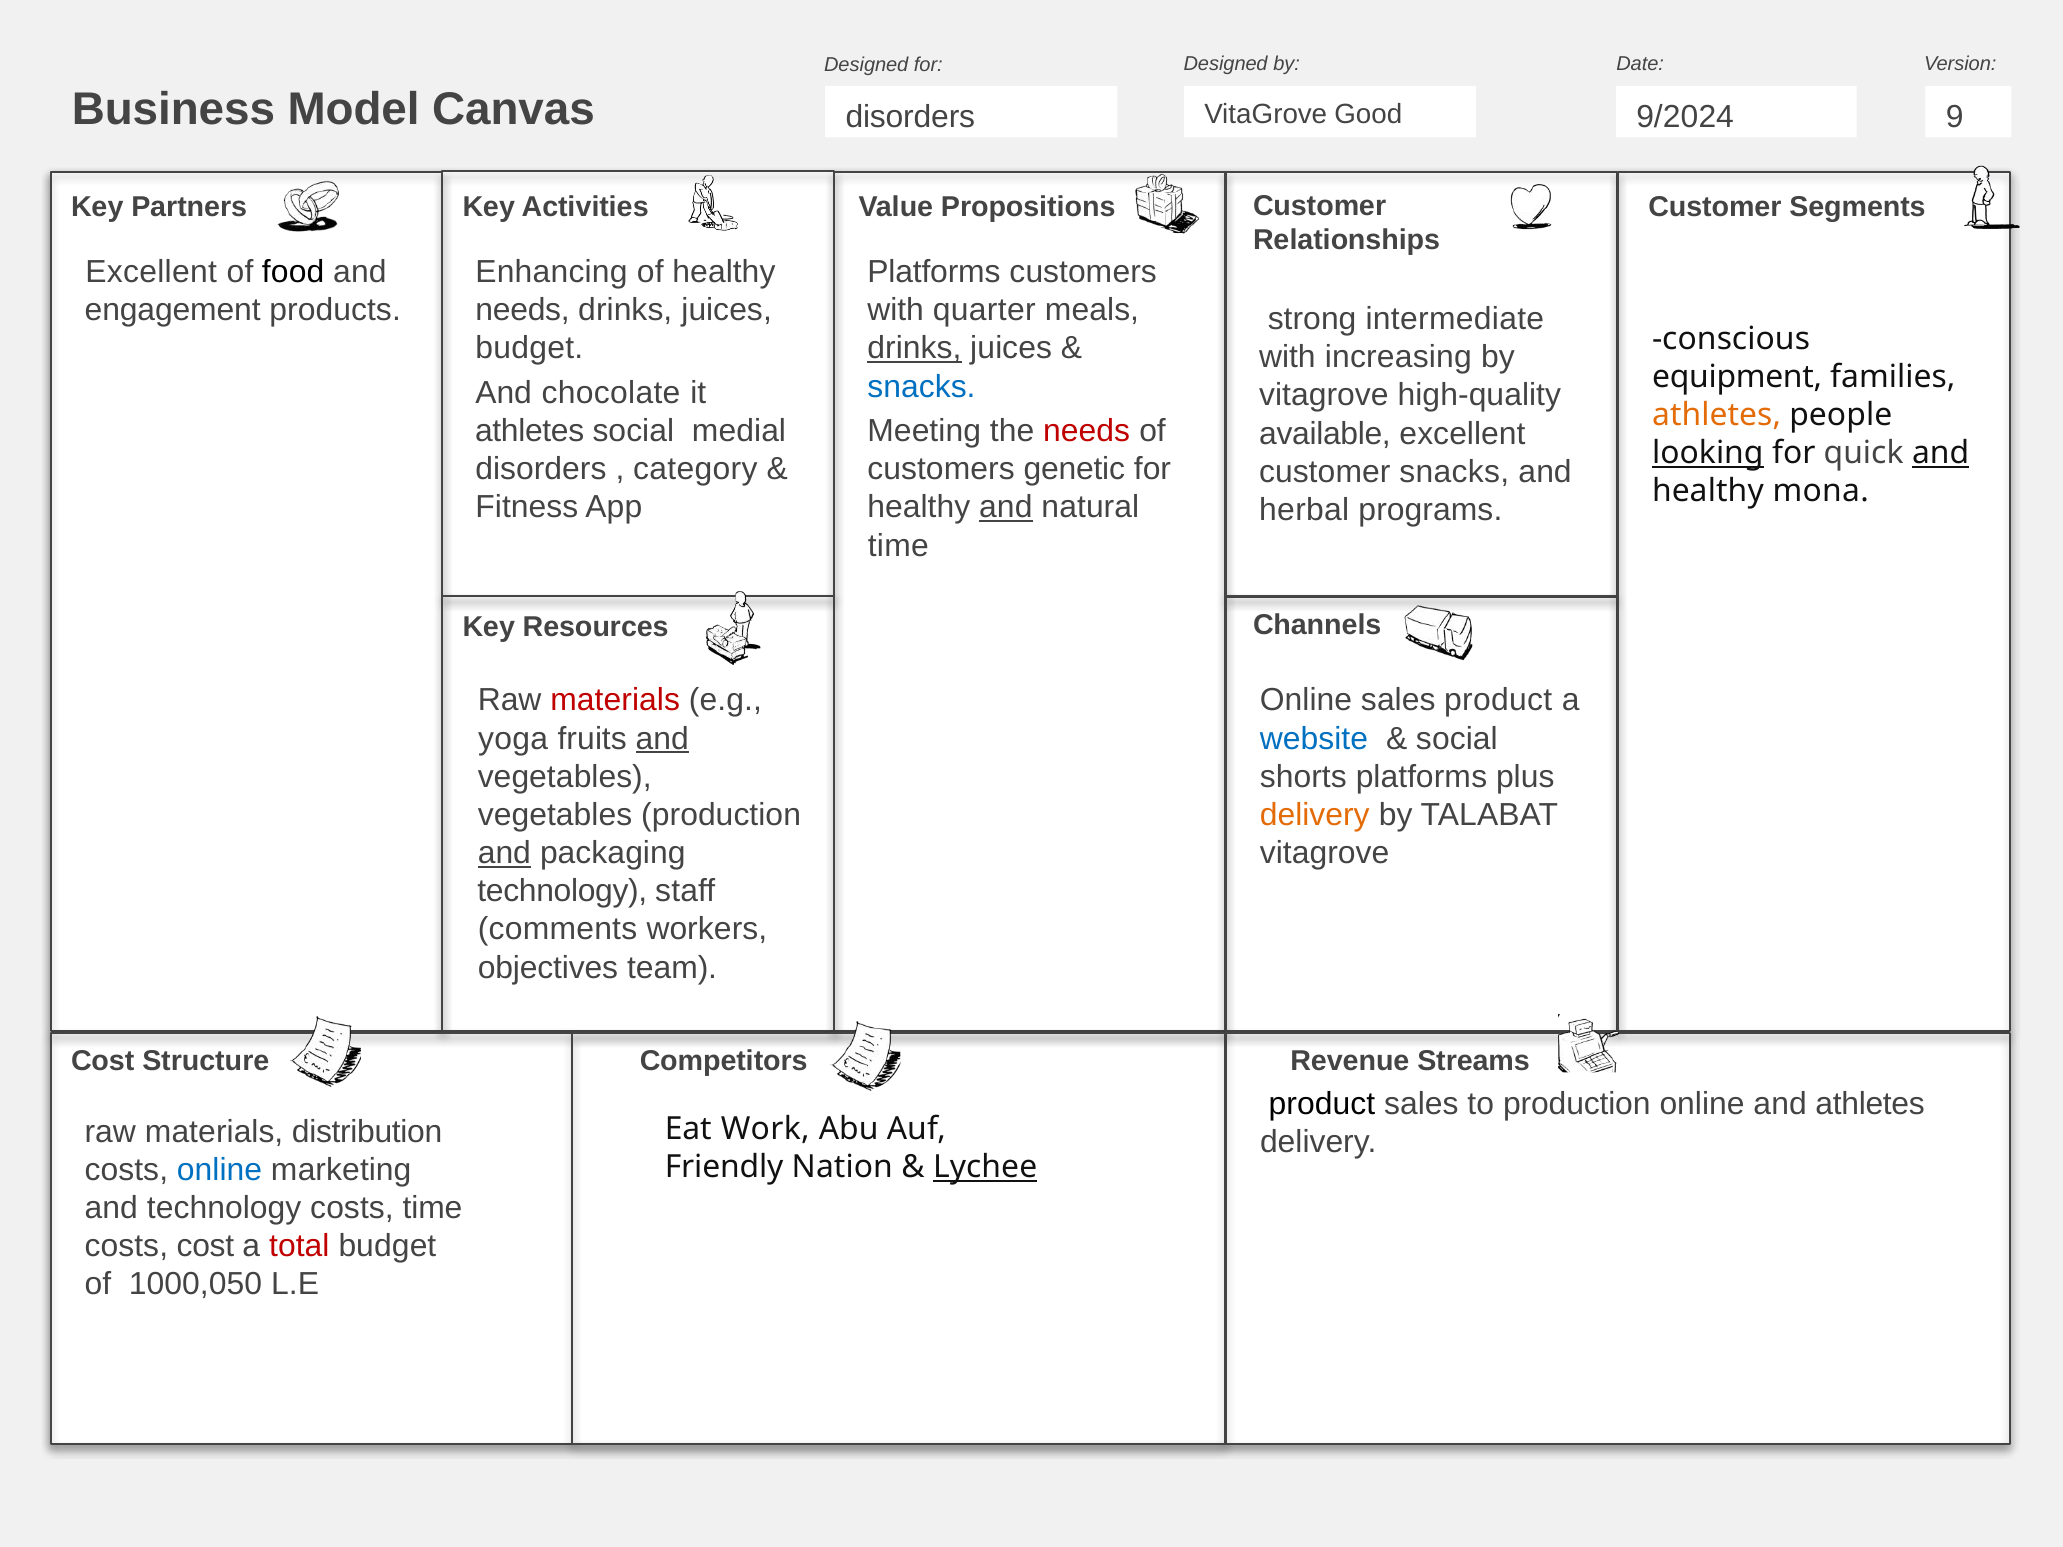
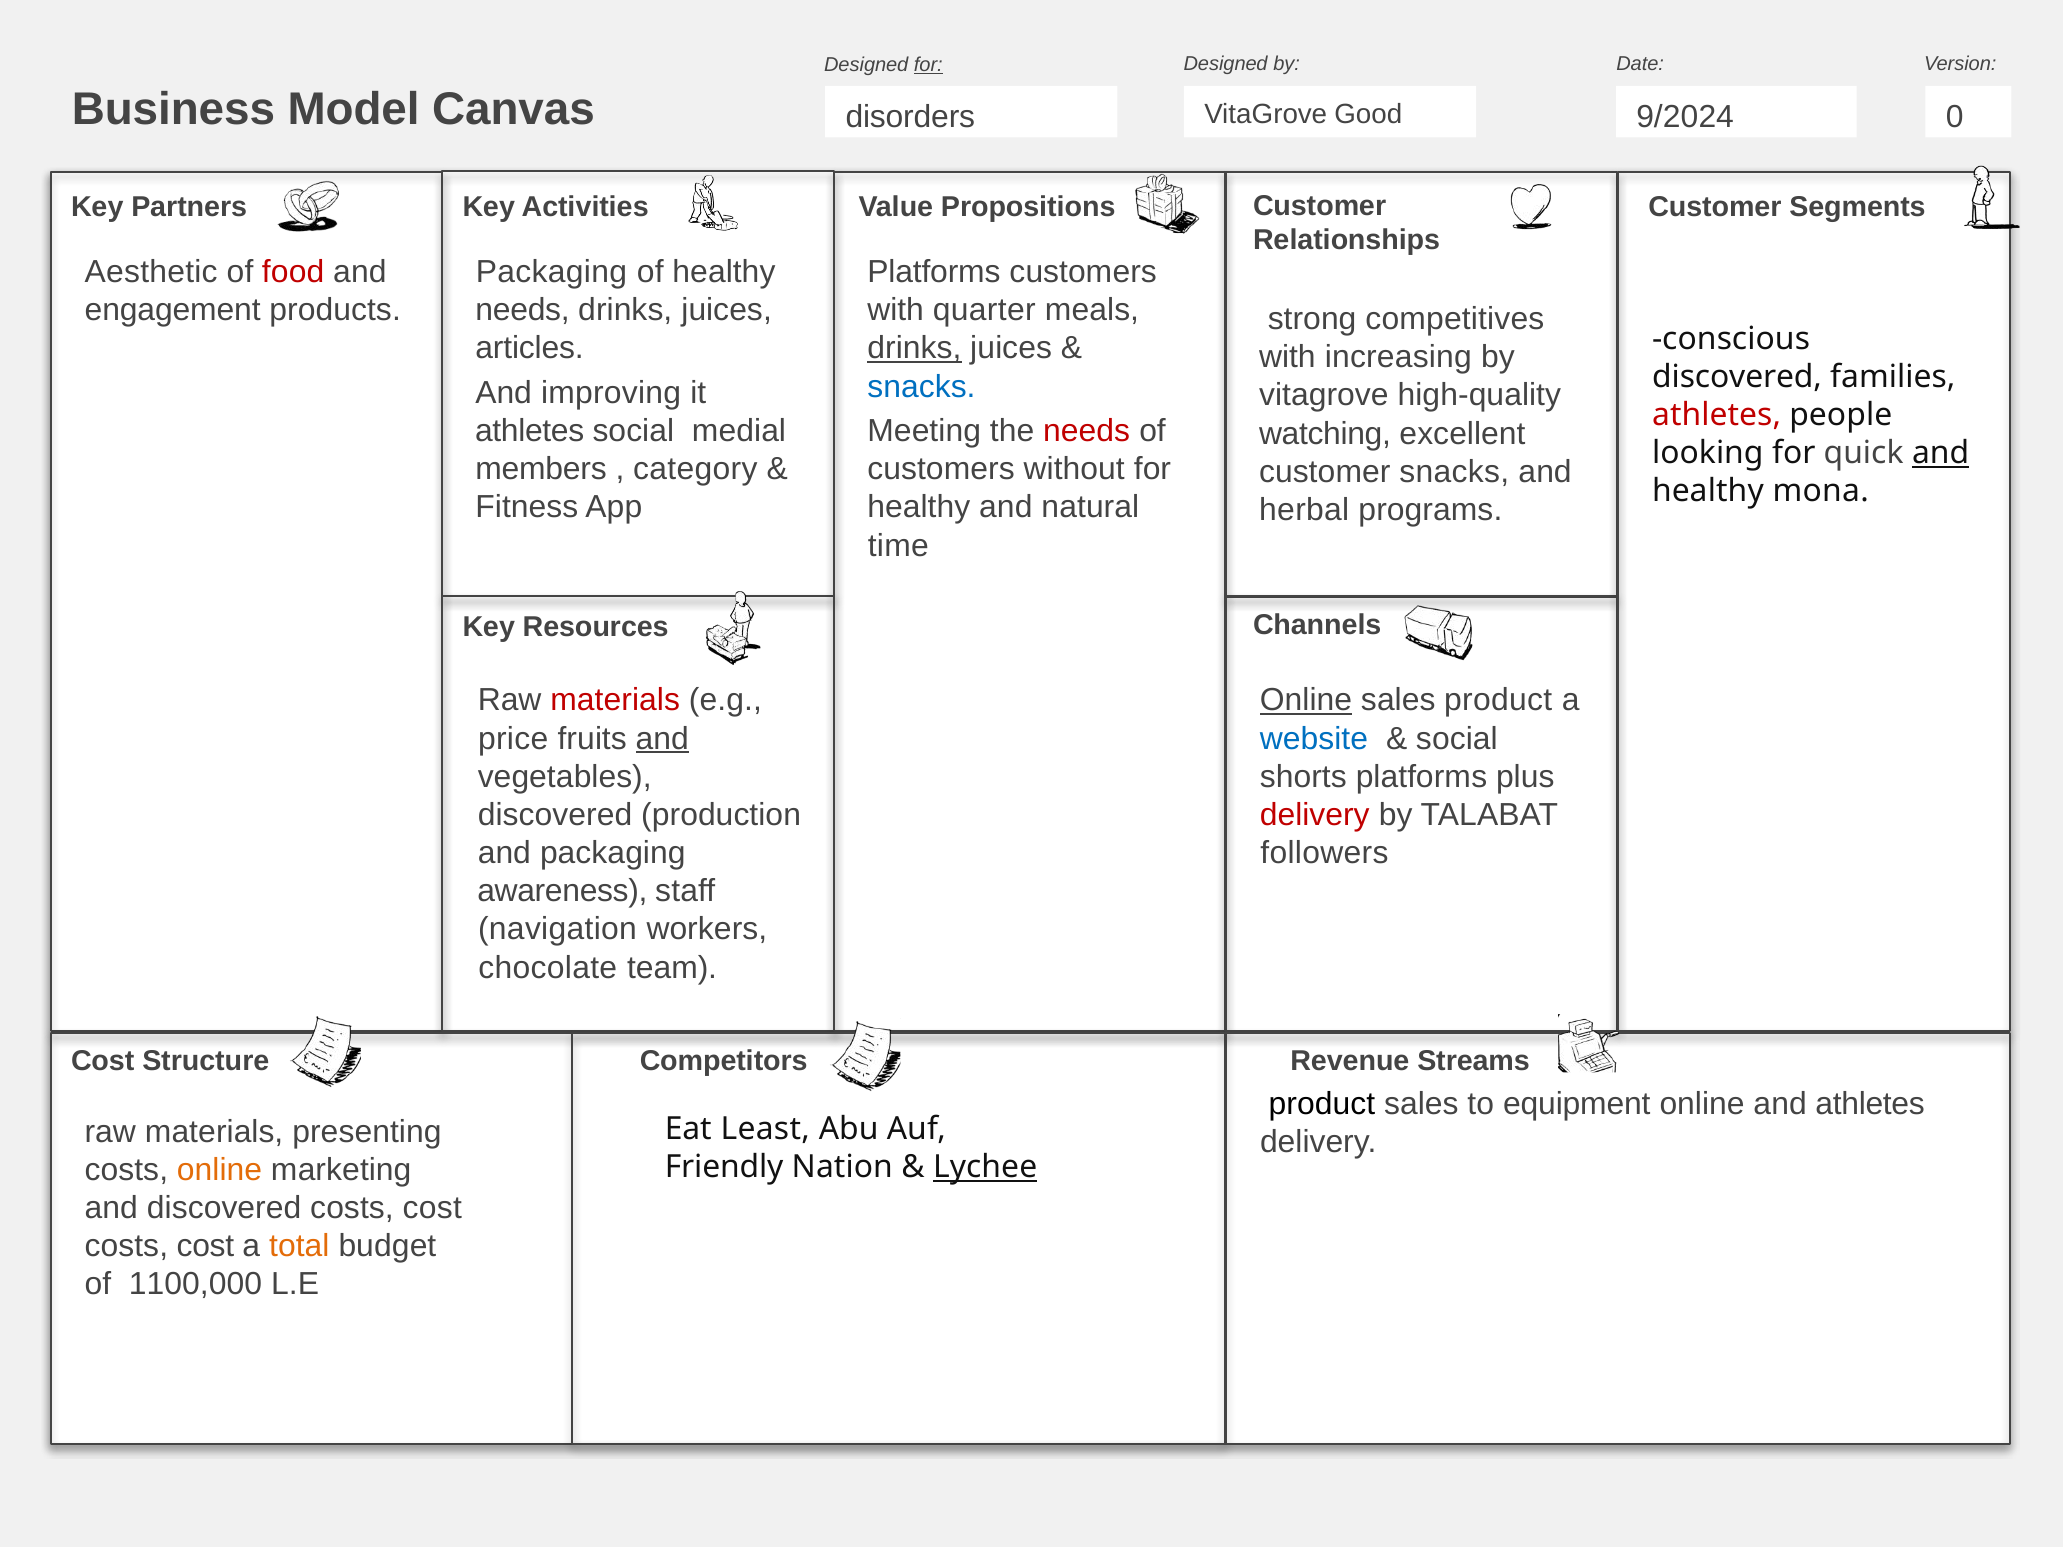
for underline: none -> present (928, 65)
9: 9 -> 0 (1955, 117)
Excellent: Excellent -> Aesthetic (151, 272)
food colour: black -> red (293, 272)
Enhancing: Enhancing -> Packaging (551, 272)
intermediate: intermediate -> competitives (1455, 319)
budget: budget -> articles (530, 348)
equipment: equipment -> discovered (1737, 377)
chocolate: chocolate -> improving (611, 393)
athletes colour: orange -> red (1717, 415)
available: available -> watching (1325, 434)
looking underline: present -> none (1708, 453)
disorders: disorders -> members (541, 469)
genetic: genetic -> without (1074, 469)
and underline: present -> none (1006, 508)
Online underline: none -> present (1306, 701)
yoga: yoga -> price (513, 739)
vegetables: vegetables -> discovered (555, 815)
delivery colour: orange -> red (1315, 815)
and underline: present -> none (504, 853)
vitagrove: vitagrove -> followers (1324, 853)
technology: technology -> awareness (562, 891)
comments: comments -> navigation (557, 930)
objectives: objectives -> chocolate (548, 968)
to production: production -> equipment (1577, 1104)
distribution: distribution -> presenting (367, 1132)
Work: Work -> Least (765, 1129)
online colour: blue -> orange (220, 1170)
and technology: technology -> discovered (224, 1208)
time: time -> cost (432, 1208)
total colour: red -> orange (299, 1246)
1000,050: 1000,050 -> 1100,000 (195, 1284)
